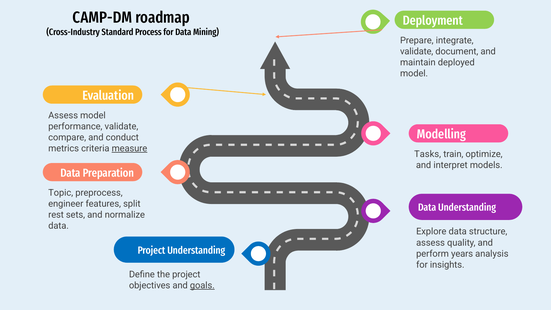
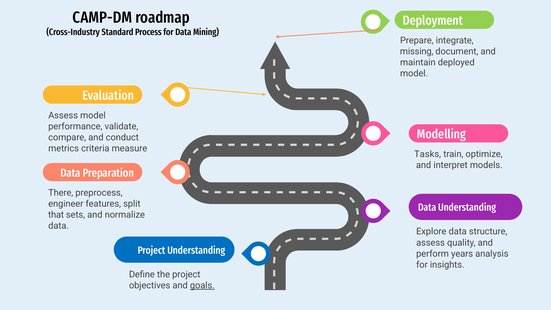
validate: validate -> missing (417, 52)
measure underline: present -> none (129, 148)
Topic: Topic -> There (61, 193)
rest: rest -> that (56, 215)
